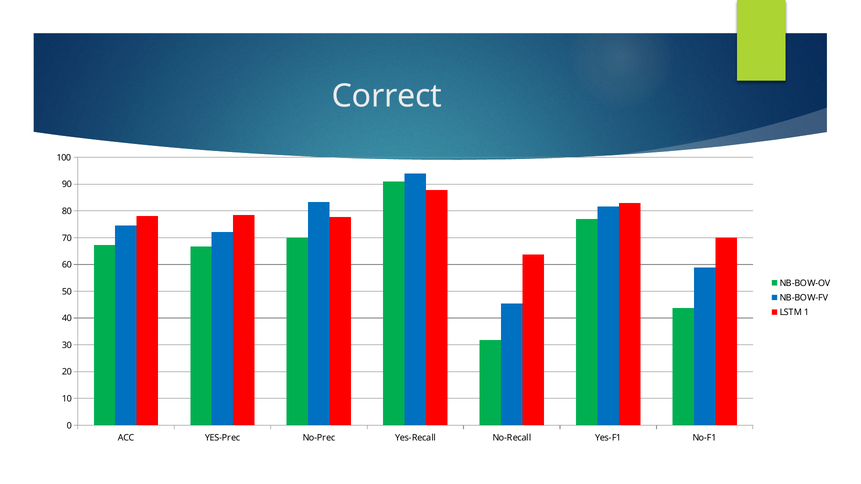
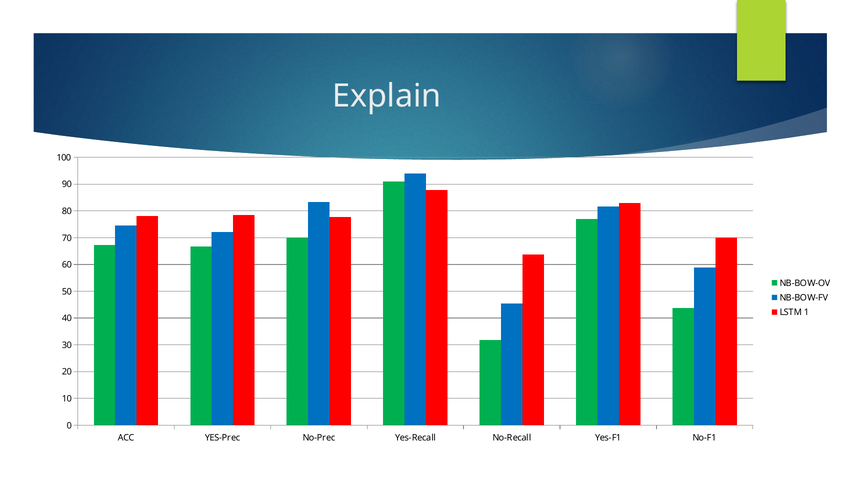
Correct: Correct -> Explain (387, 96)
